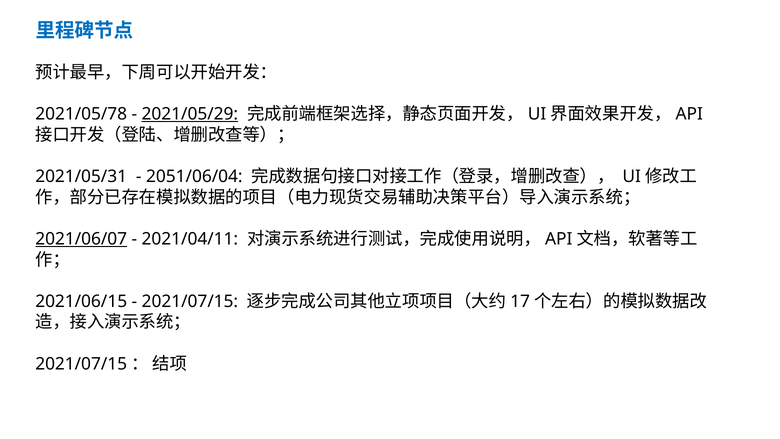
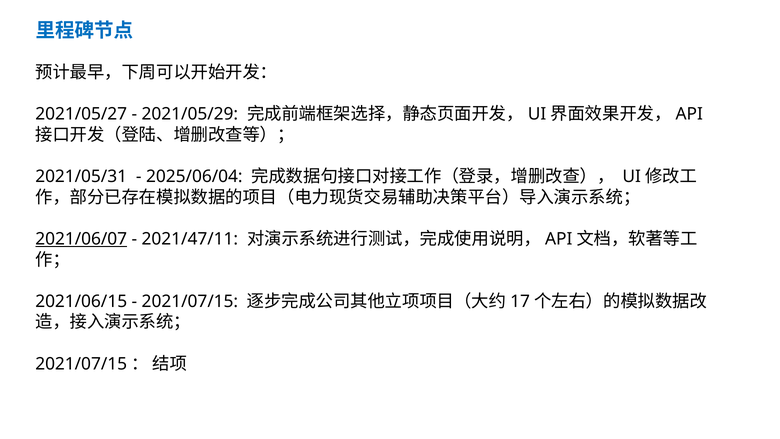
2021/05/78: 2021/05/78 -> 2021/05/27 (81, 114)
2021/05/29 underline: present -> none (190, 114)
2051/06/04: 2051/06/04 -> 2025/06/04 (194, 177)
2021/04/11: 2021/04/11 -> 2021/47/11 (190, 239)
